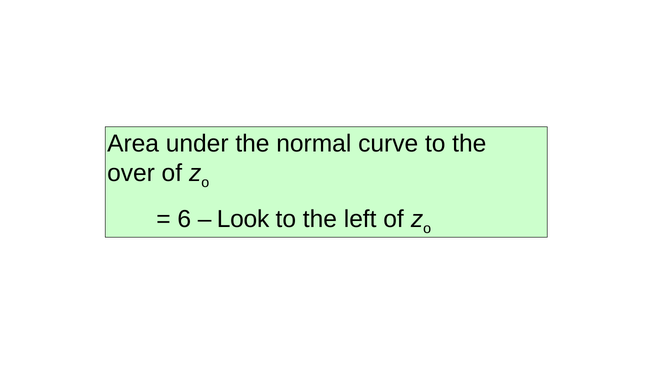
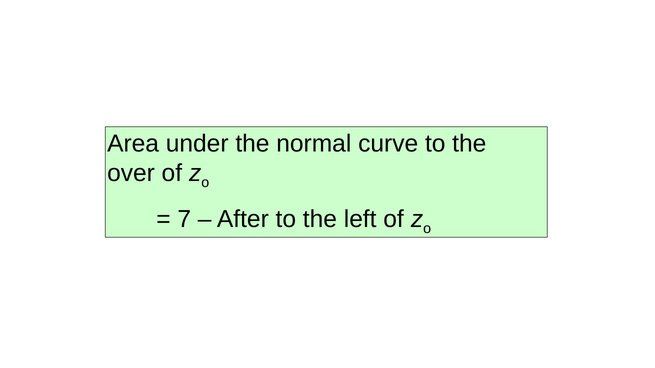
6: 6 -> 7 (184, 219)
Look: Look -> After (243, 219)
